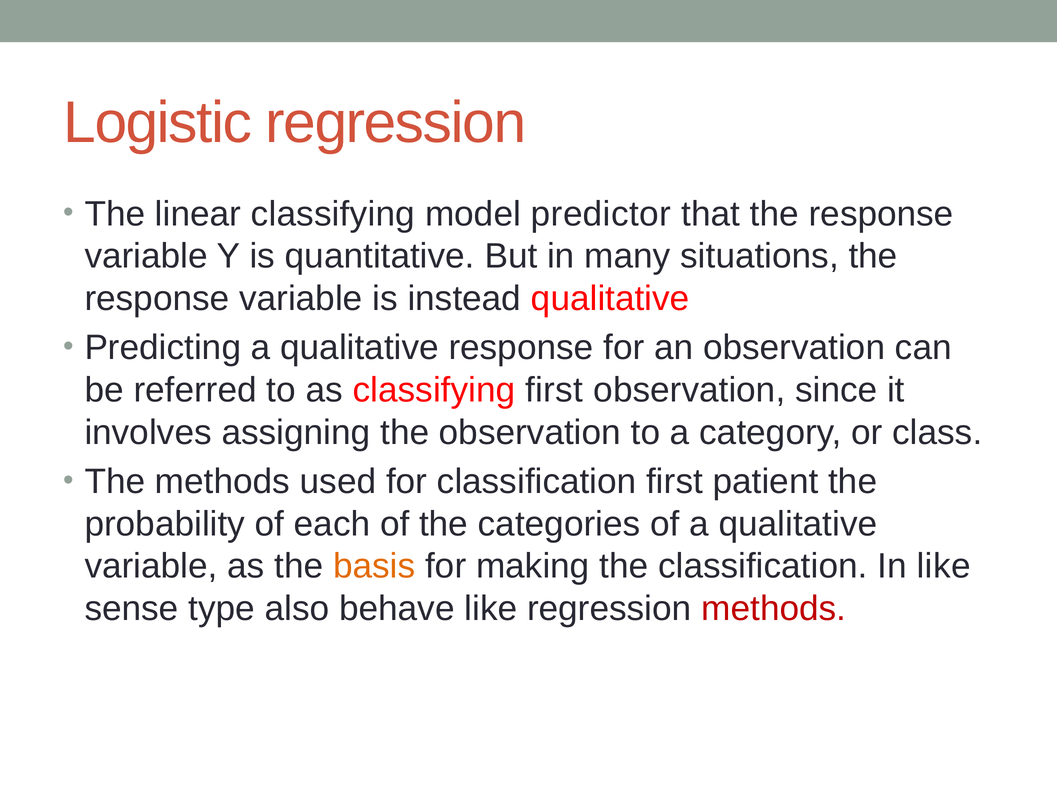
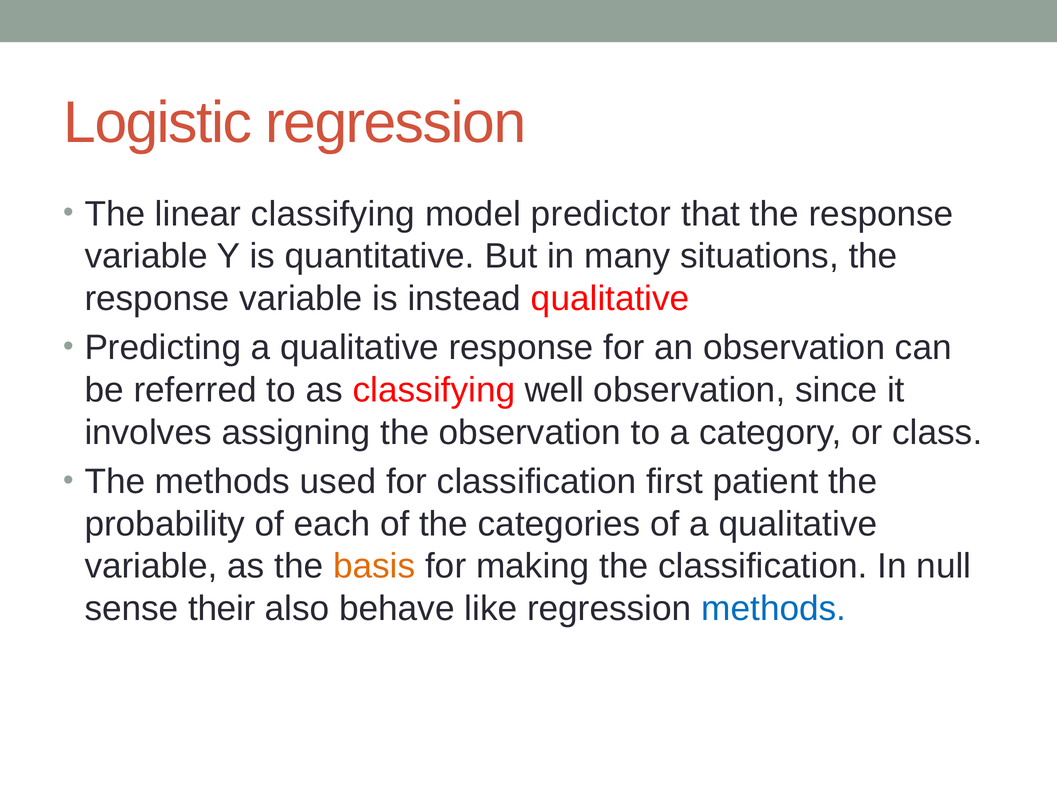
classifying first: first -> well (554, 390)
In like: like -> null (944, 566)
type: type -> their (222, 608)
methods colour: red -> blue (774, 608)
